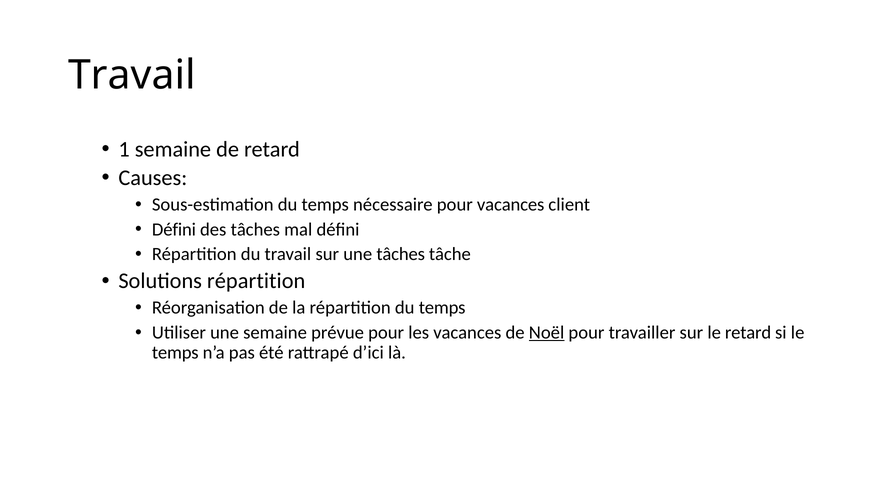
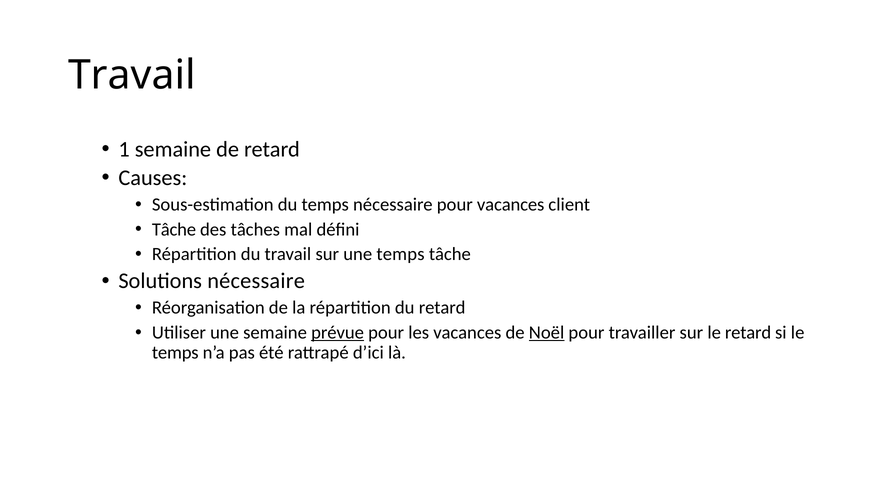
Défini: Défini -> Tâche (174, 229)
une tâches: tâches -> temps (400, 254)
Solutions répartition: répartition -> nécessaire (256, 281)
répartition du temps: temps -> retard (442, 308)
prévue underline: none -> present (338, 333)
